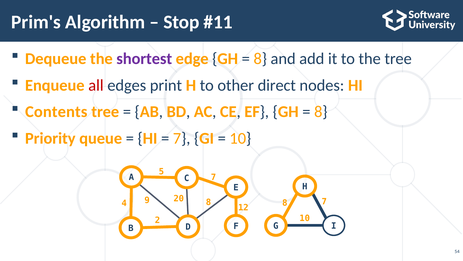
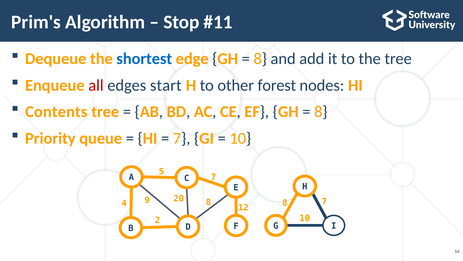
shortest colour: purple -> blue (144, 59)
print: print -> start (166, 85)
direct: direct -> forest (277, 85)
